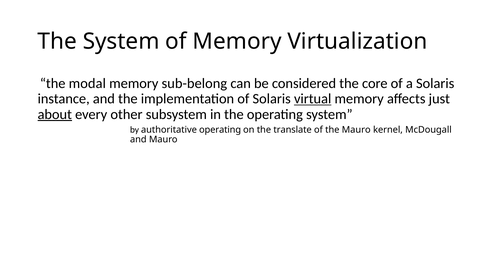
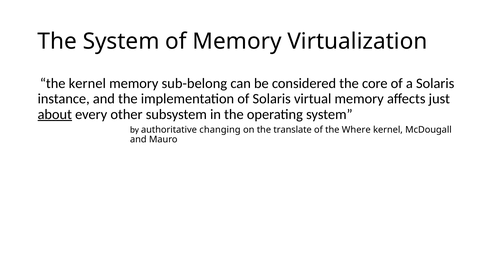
the modal: modal -> kernel (87, 83)
virtual underline: present -> none (313, 99)
authoritative operating: operating -> changing (220, 130)
the Mauro: Mauro -> Where (356, 130)
